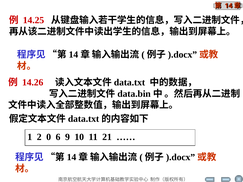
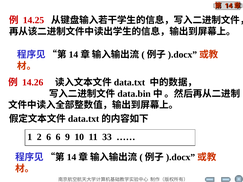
2 0: 0 -> 6 (49, 137)
21: 21 -> 33 (107, 137)
